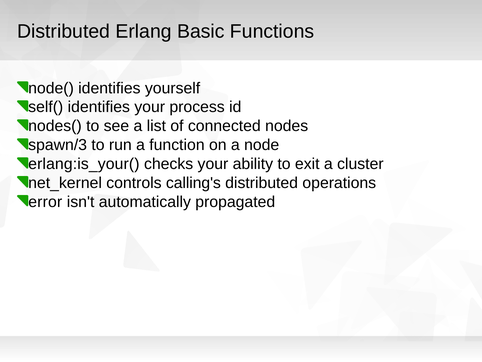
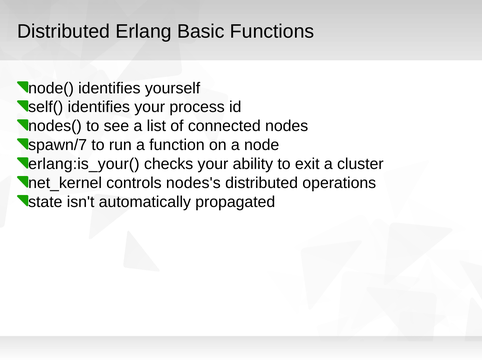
spawn/3: spawn/3 -> spawn/7 (58, 145)
calling's: calling's -> nodes's (193, 183)
error: error -> state (45, 202)
